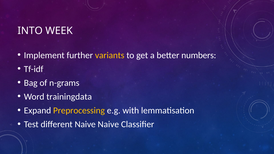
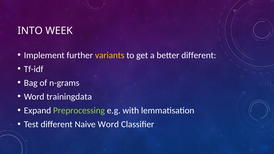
better numbers: numbers -> different (199, 55)
Preprocessing colour: yellow -> light green (79, 111)
Naive Naive: Naive -> Word (108, 124)
